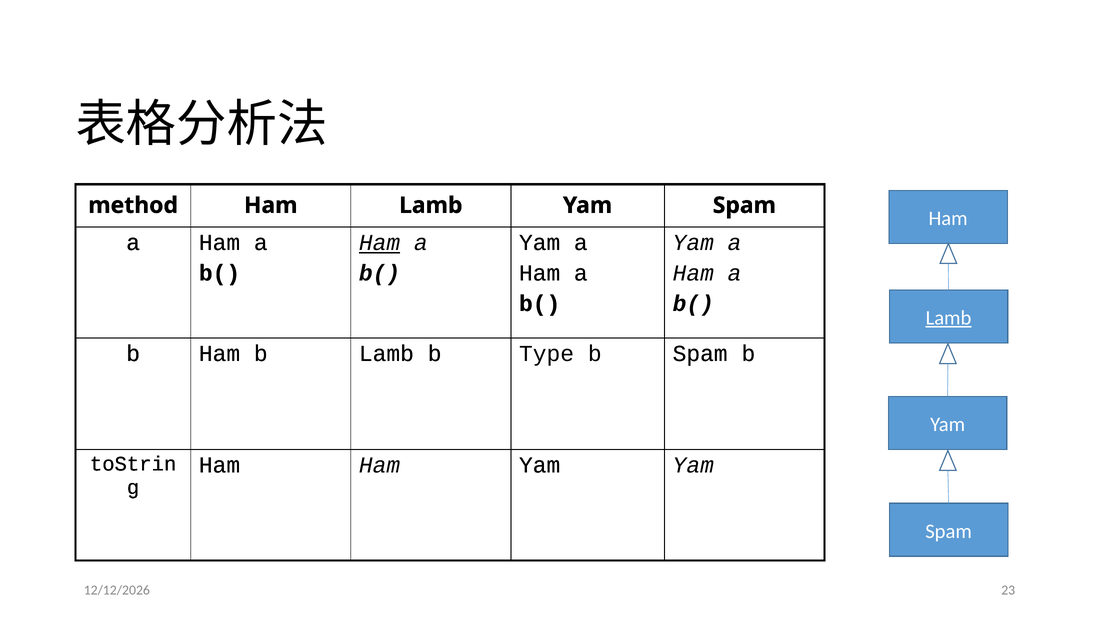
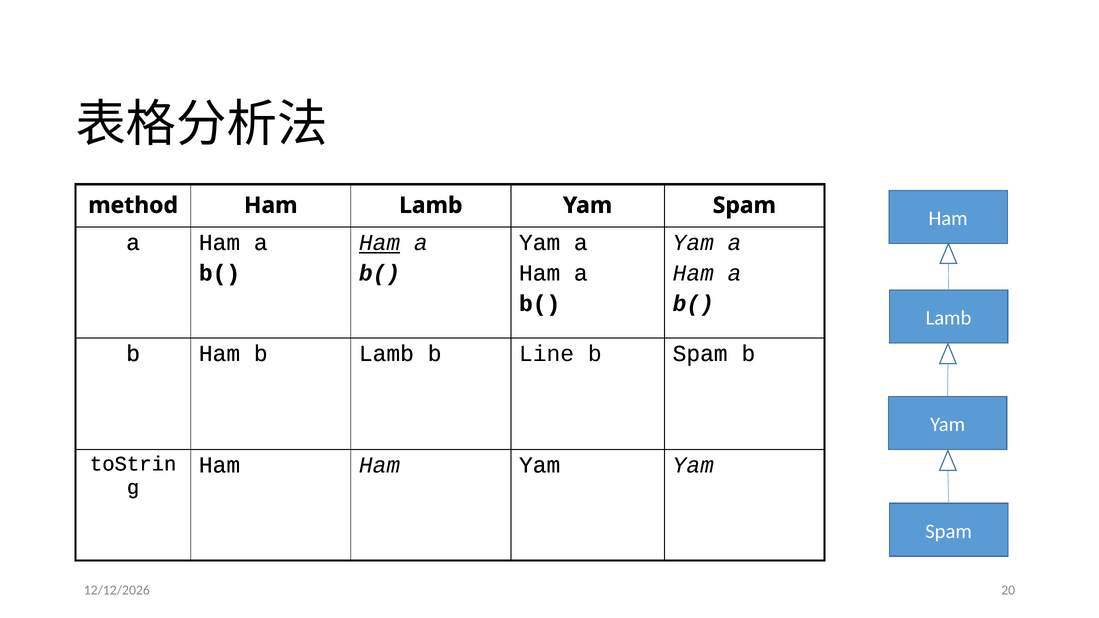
Lamb underline: present -> none (948, 318)
Type: Type -> Line (547, 354)
23: 23 -> 20 (1008, 590)
